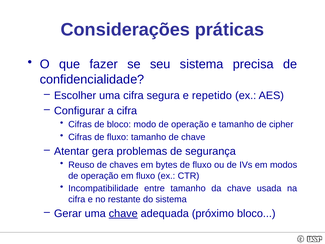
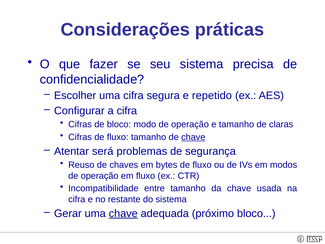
cipher: cipher -> claras (281, 124)
chave underline: none -> present (193, 137)
gera: gera -> será (103, 151)
